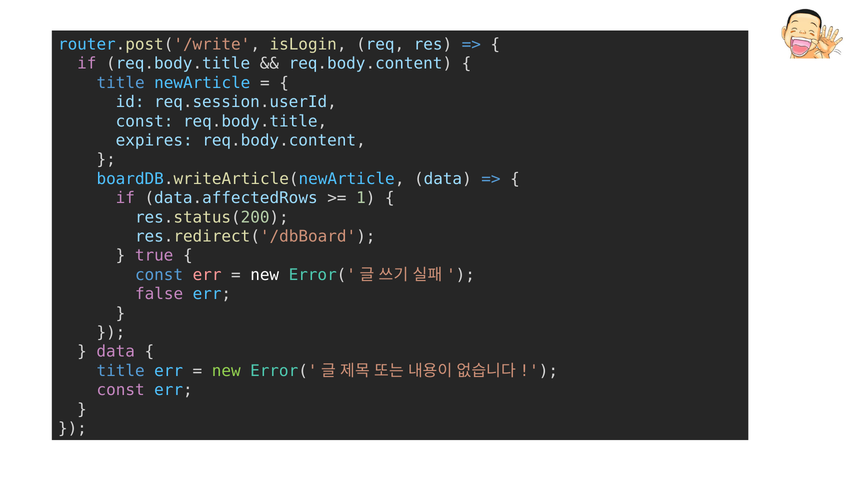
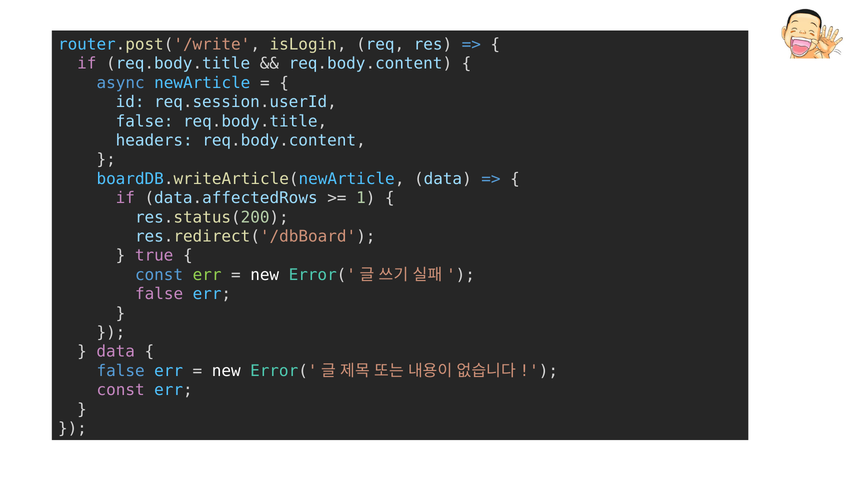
title: title -> async (121, 83)
const: const -> false (145, 121)
expires: expires -> headers (154, 140)
err colour: pink -> light green (207, 275)
title: title -> false (121, 371)
new colour: light green -> white (226, 371)
